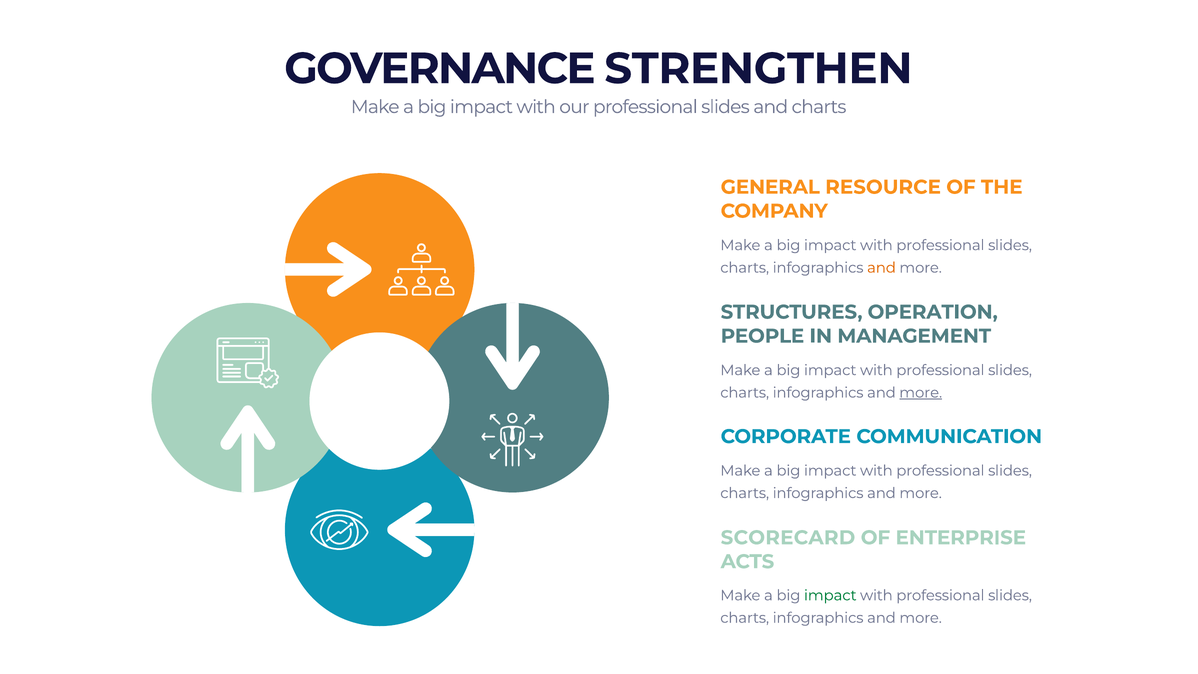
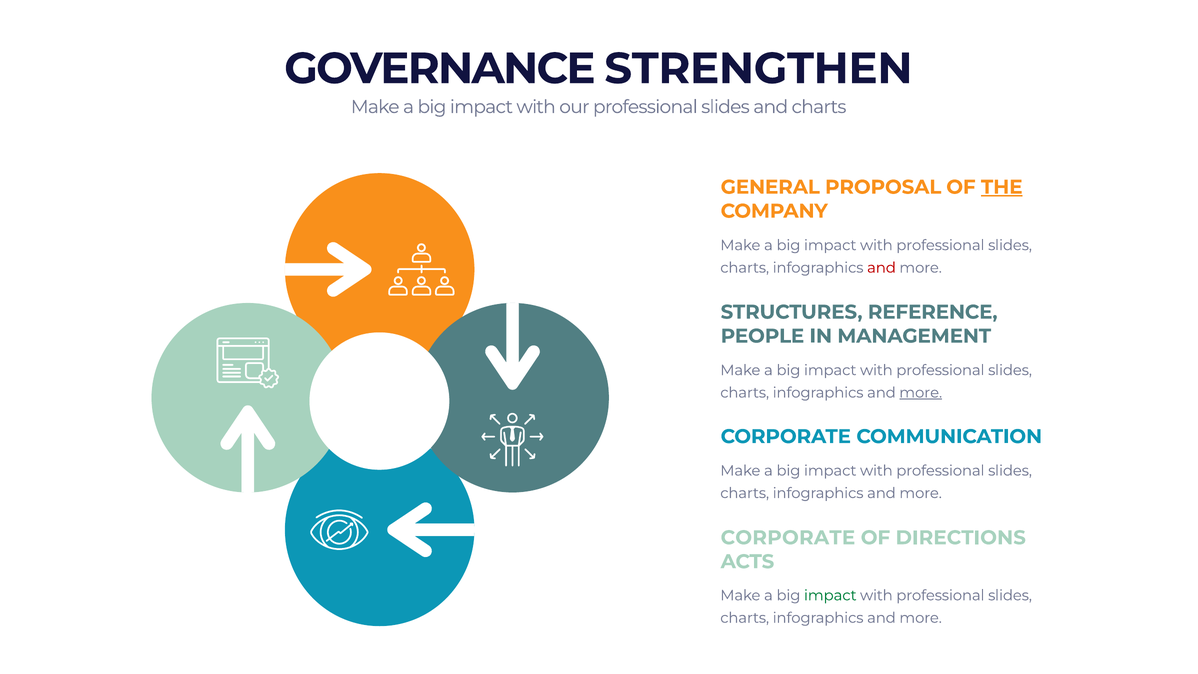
RESOURCE: RESOURCE -> PROPOSAL (883, 187)
THE underline: none -> present (1002, 187)
and colour: orange -> red (881, 268)
OPERATION: OPERATION -> REFERENCE (933, 312)
SCORECARD: SCORECARD -> CORPORATE (788, 538)
ENTERPRISE: ENTERPRISE -> DIRECTIONS (961, 538)
